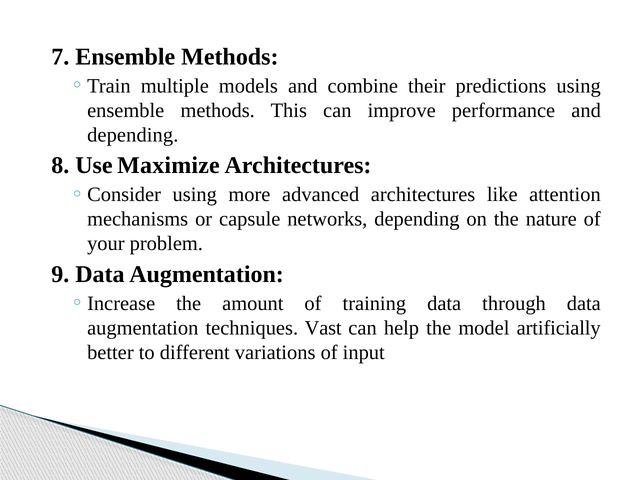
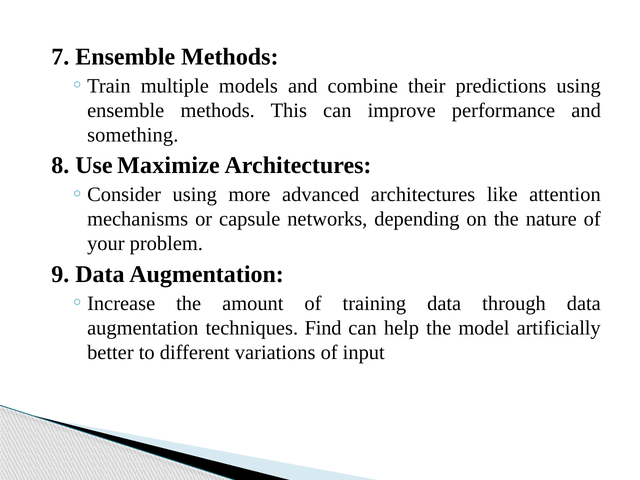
depending: depending -> something (133, 135)
Vast: Vast -> Find (323, 328)
